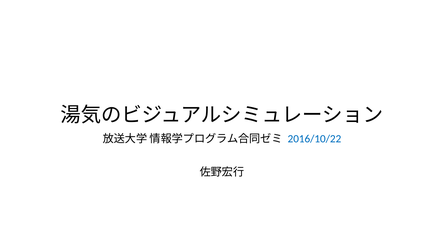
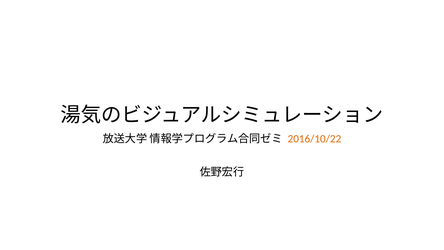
2016/10/22 colour: blue -> orange (314, 139)
